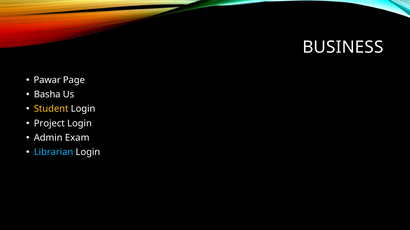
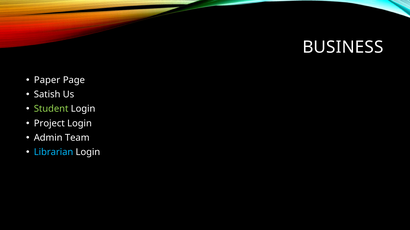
Pawar: Pawar -> Paper (47, 80)
Basha: Basha -> Satish (47, 95)
Student colour: yellow -> light green (51, 109)
Exam: Exam -> Team (77, 138)
